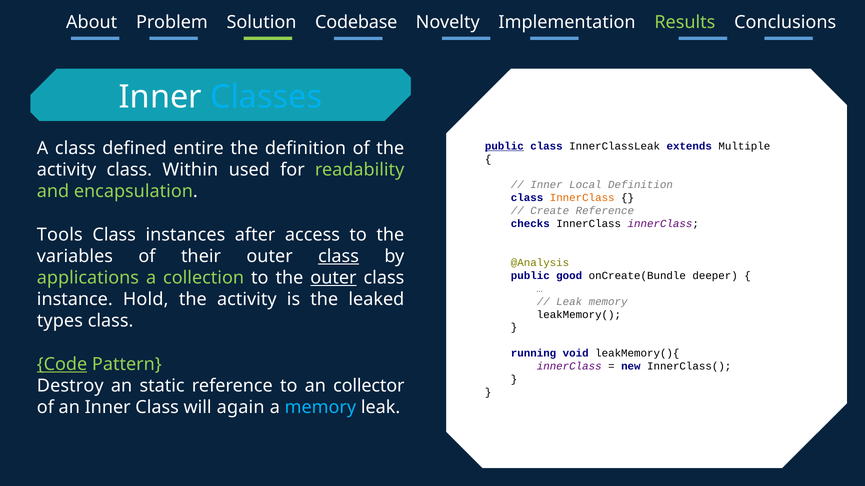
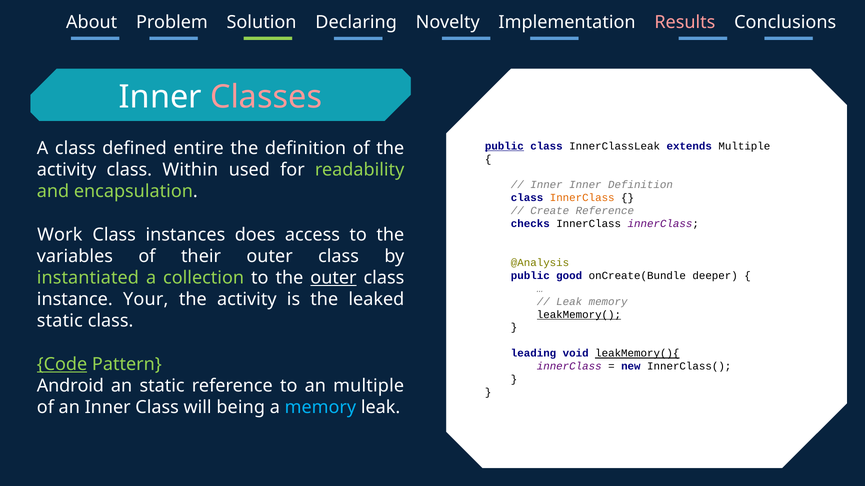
Codebase: Codebase -> Declaring (356, 22)
Results colour: light green -> pink (685, 22)
Classes colour: light blue -> pink (266, 97)
Inner Local: Local -> Inner (585, 185)
Tools: Tools -> Work (60, 235)
after: after -> does (255, 235)
class underline: present -> none (339, 257)
applications: applications -> instantiated (88, 278)
Hold: Hold -> Your (146, 300)
leakMemory( underline: none -> present (579, 315)
types: types -> static (60, 321)
running: running -> leading (534, 354)
leakMemory(){ underline: none -> present (637, 354)
Destroy: Destroy -> Android (70, 386)
an collector: collector -> multiple (369, 386)
again: again -> being (241, 408)
